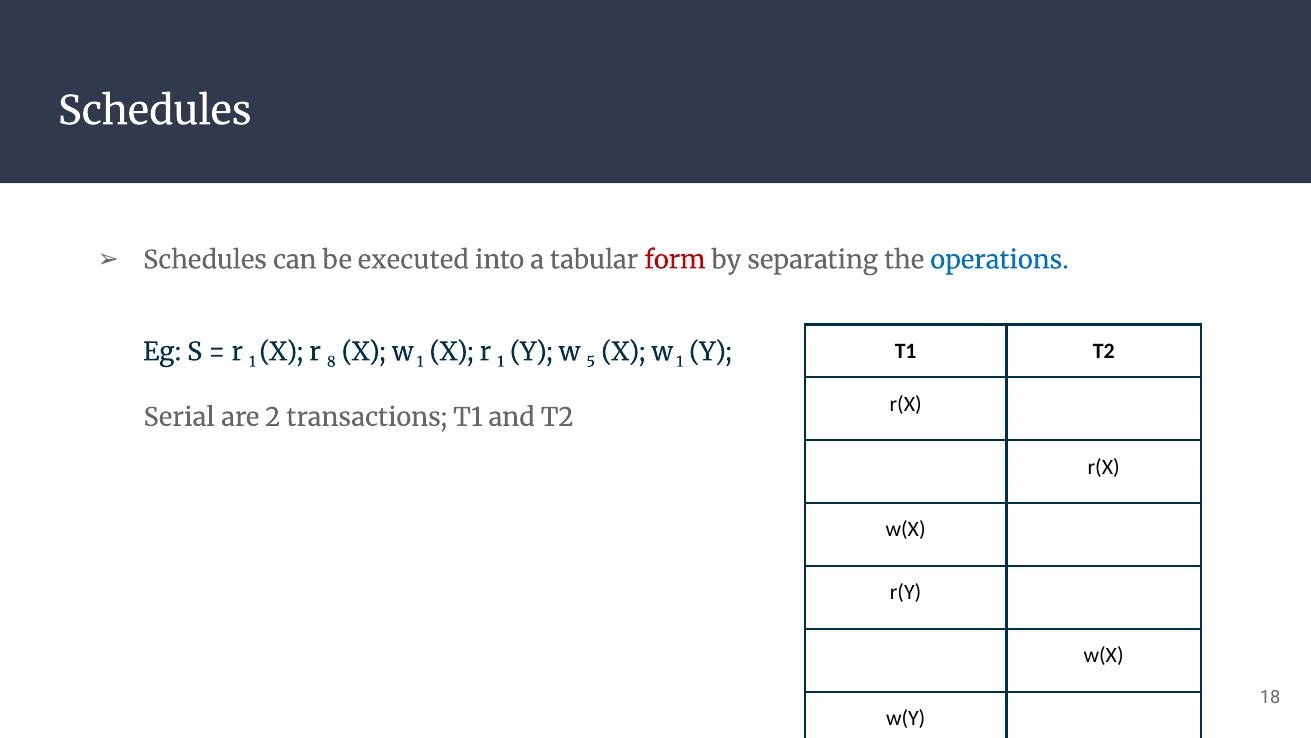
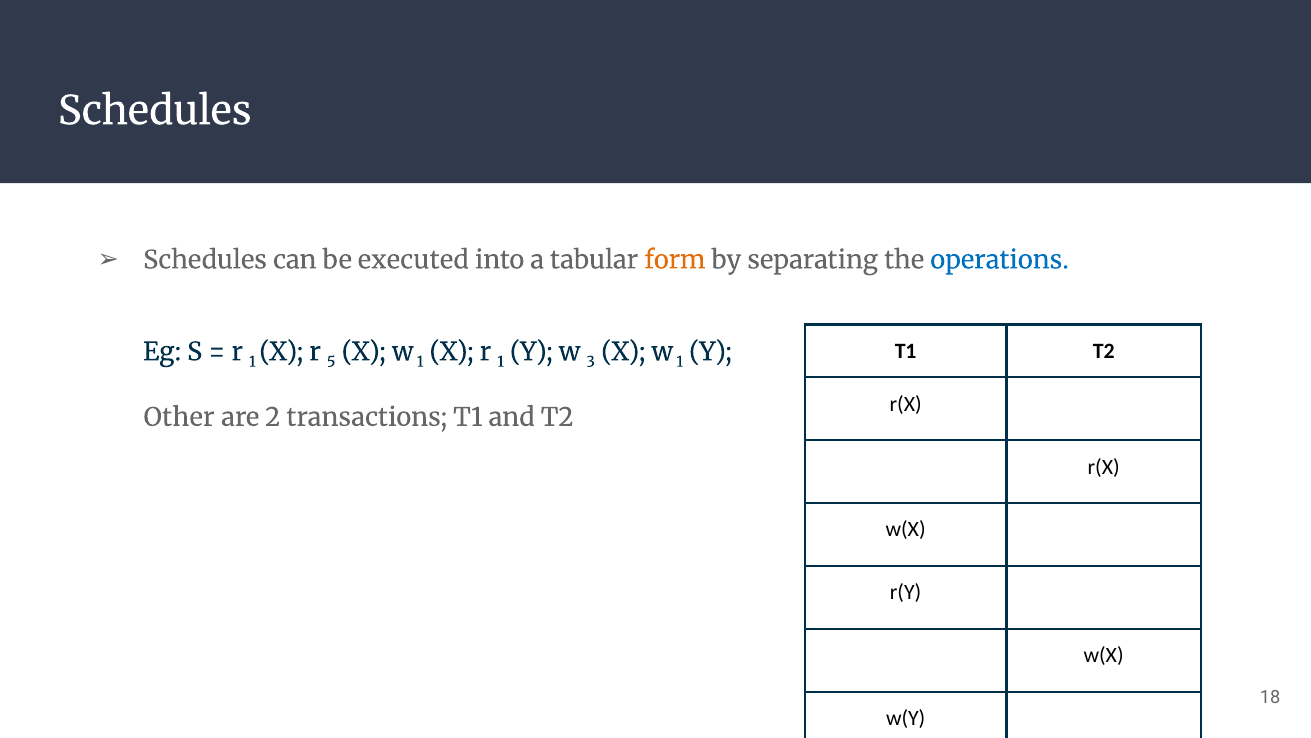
form colour: red -> orange (675, 260)
8: 8 -> 5 (331, 362)
5: 5 -> 3 (591, 362)
Serial: Serial -> Other (179, 417)
